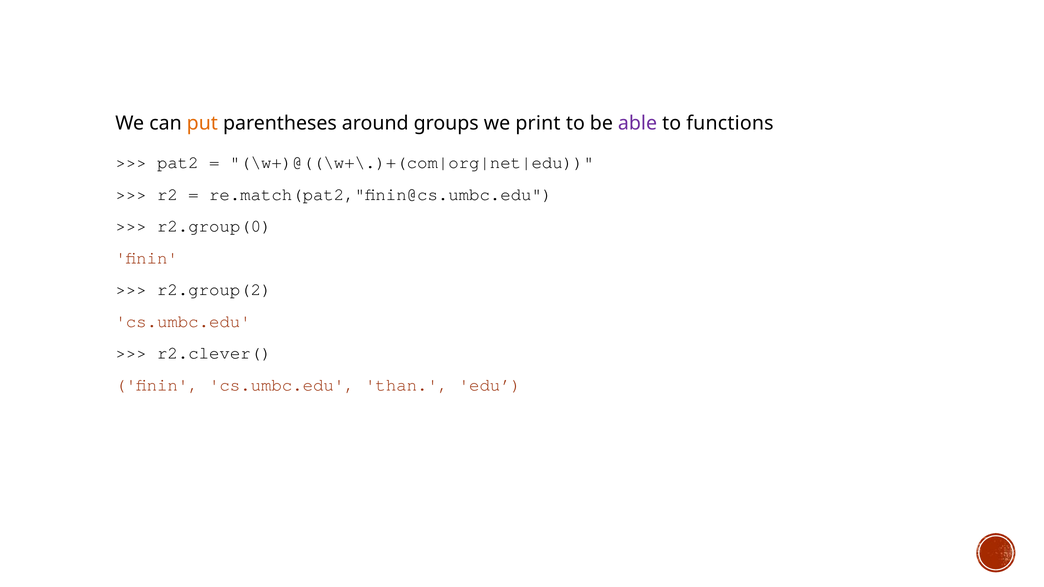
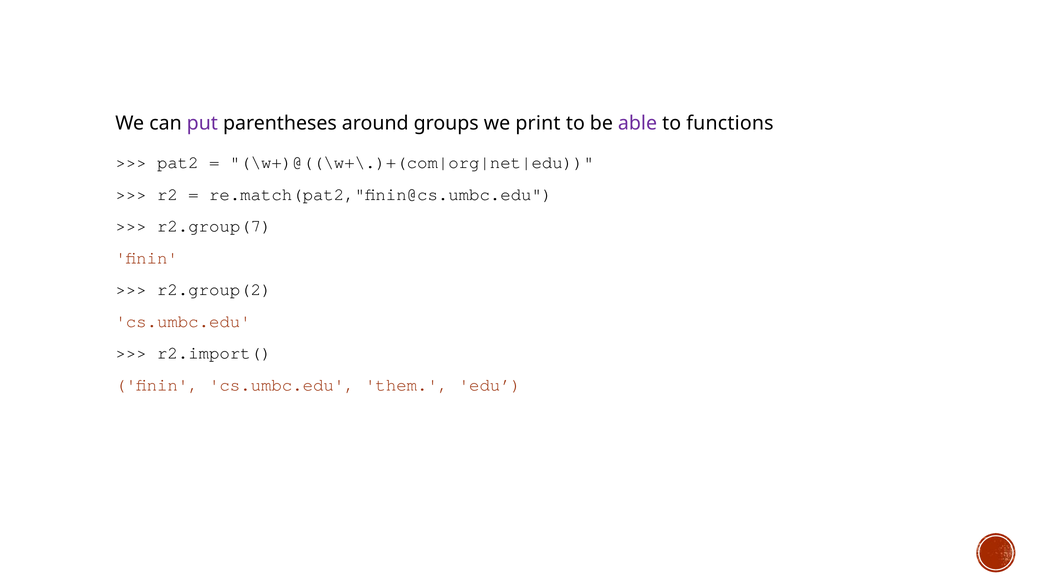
put colour: orange -> purple (202, 123)
r2.group(0: r2.group(0 -> r2.group(7 (214, 226)
r2.clever(: r2.clever( -> r2.import( (214, 353)
than: than -> them (407, 385)
